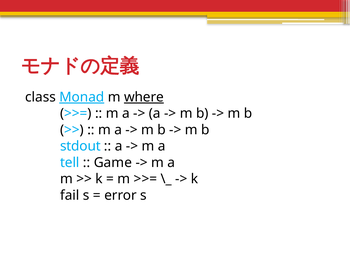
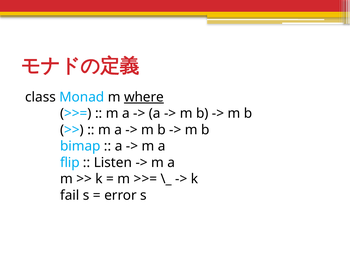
Monad underline: present -> none (82, 97)
stdout: stdout -> bimap (80, 146)
tell: tell -> flip (70, 162)
Game: Game -> Listen (113, 162)
